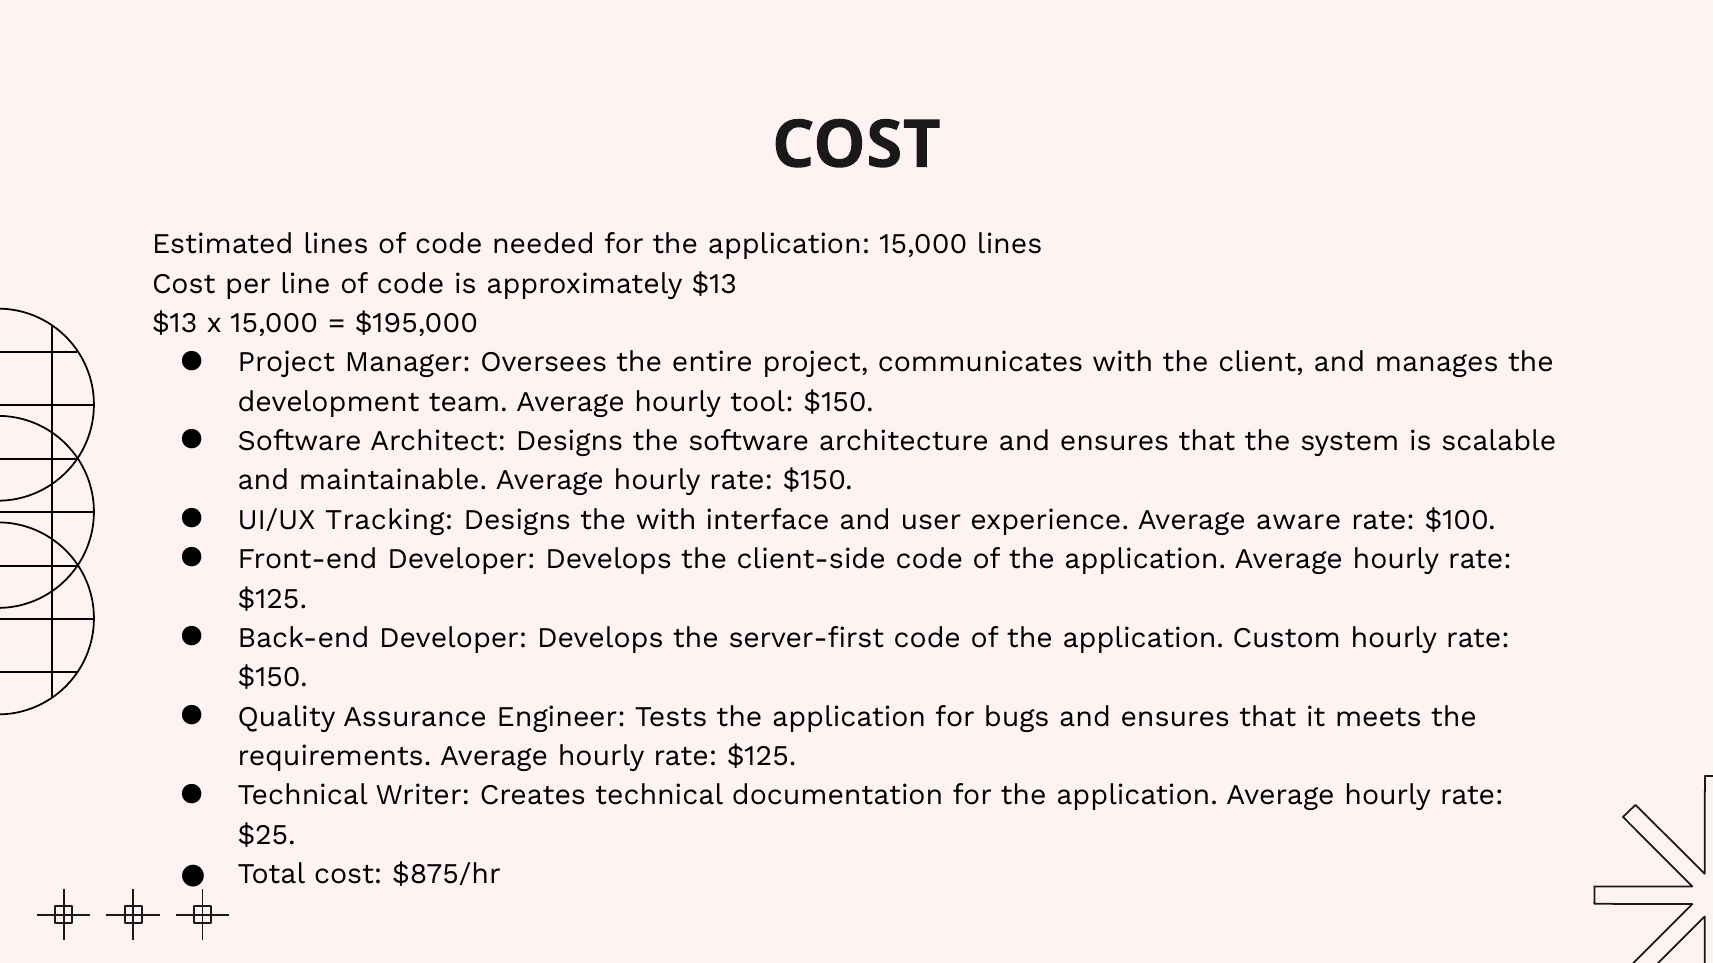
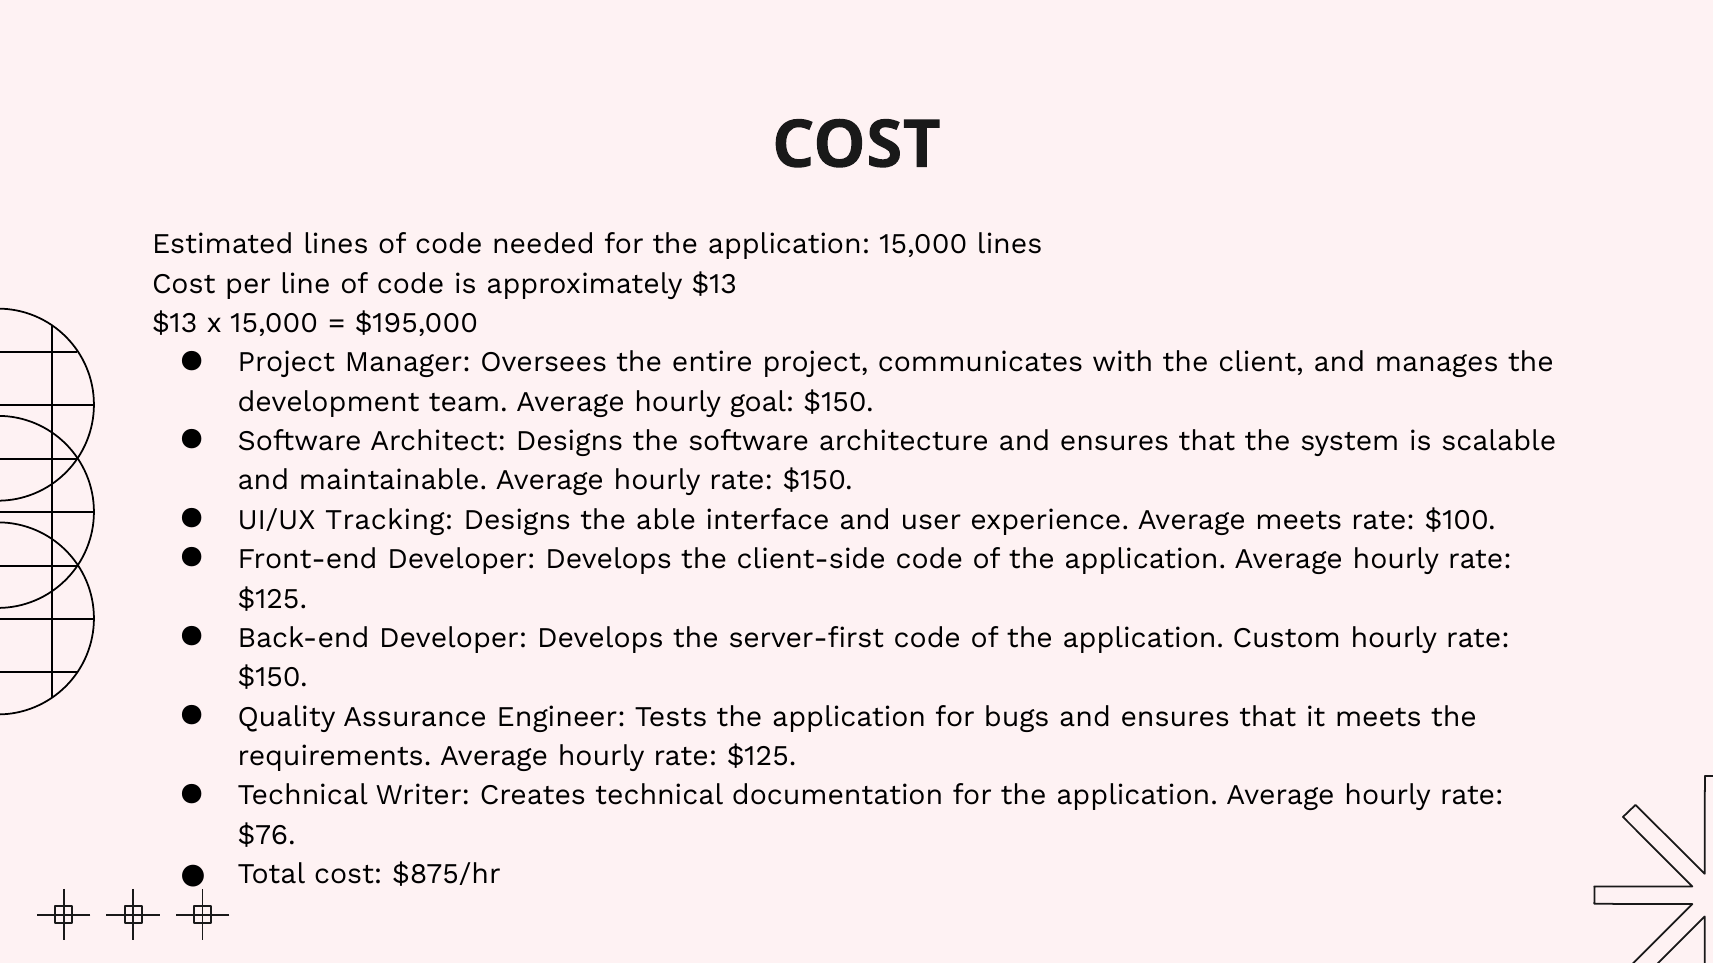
tool: tool -> goal (762, 402)
the with: with -> able (666, 520)
Average aware: aware -> meets (1299, 520)
$25: $25 -> $76 (267, 835)
